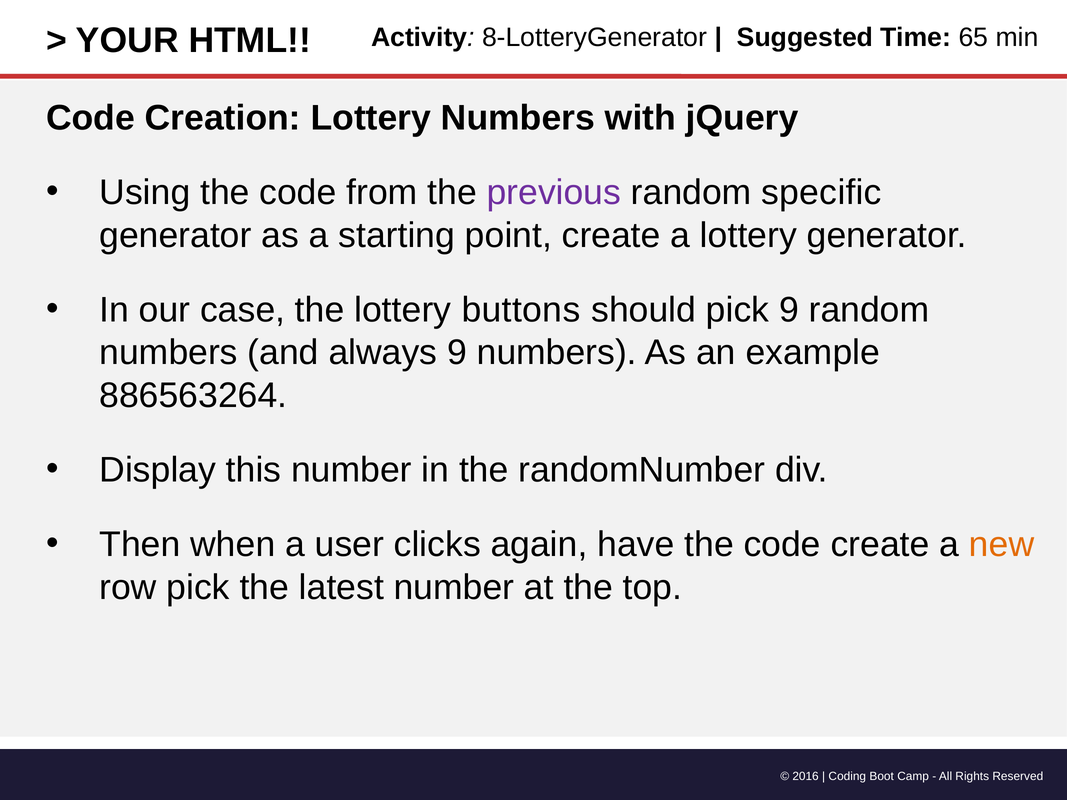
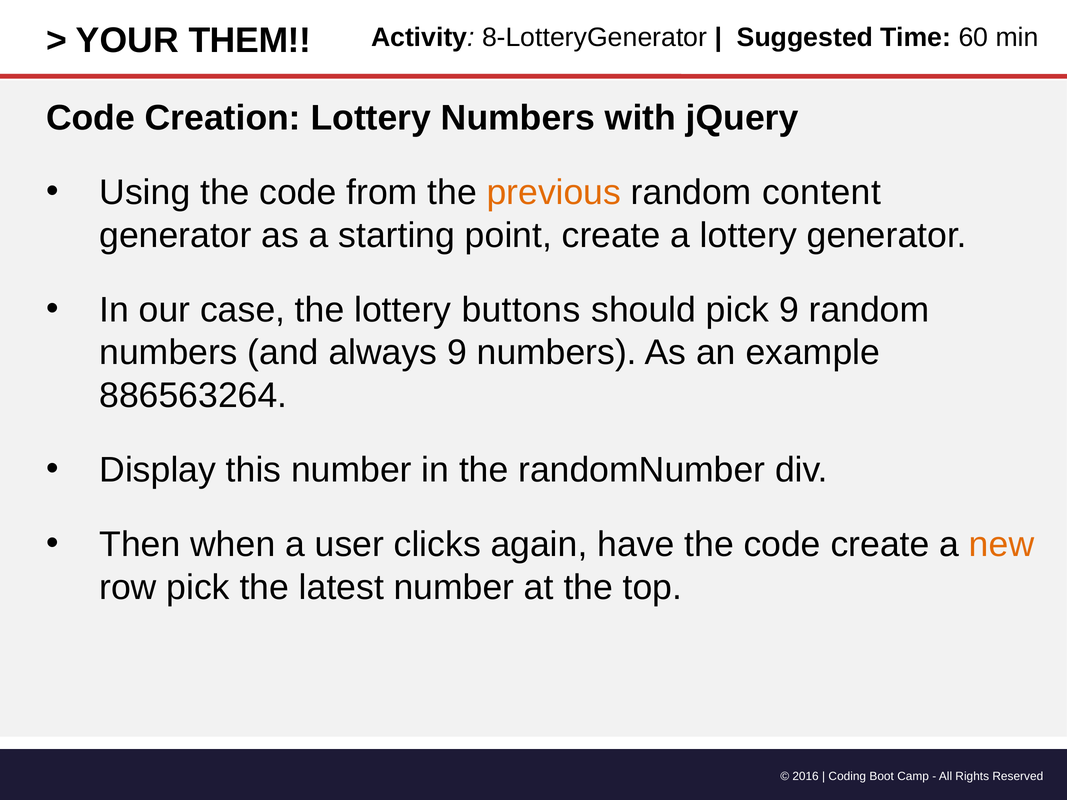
HTML: HTML -> THEM (250, 41)
65: 65 -> 60 (973, 38)
previous colour: purple -> orange (554, 193)
specific: specific -> content (821, 193)
